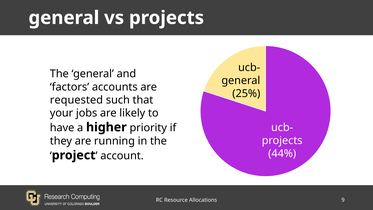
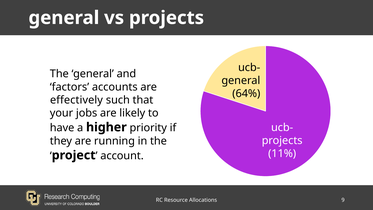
25%: 25% -> 64% (246, 93)
requested: requested -> effectively (76, 100)
44%: 44% -> 11% (282, 153)
